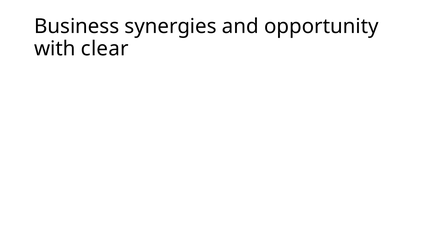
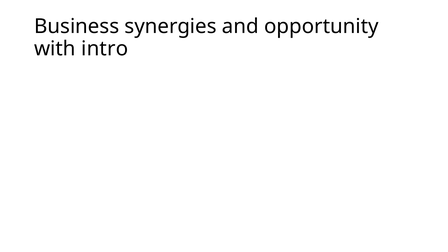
clear: clear -> intro (105, 49)
